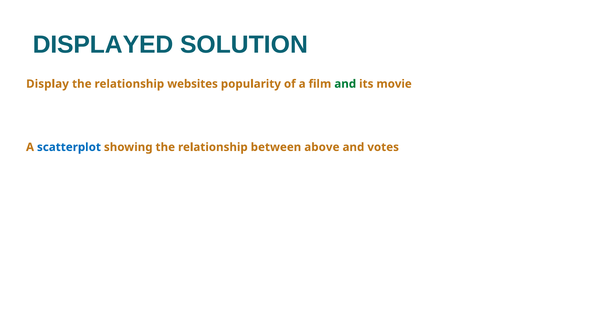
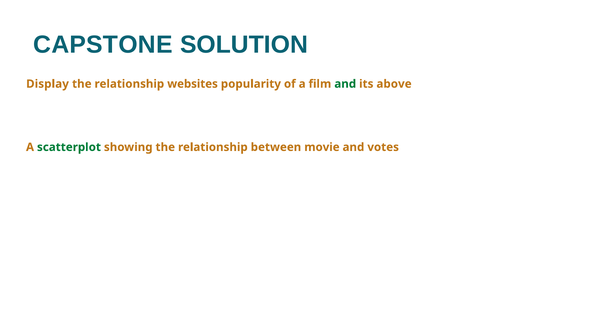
DISPLAYED: DISPLAYED -> CAPSTONE (103, 45)
movie: movie -> above (394, 84)
scatterplot colour: blue -> green (69, 147)
above: above -> movie (322, 147)
